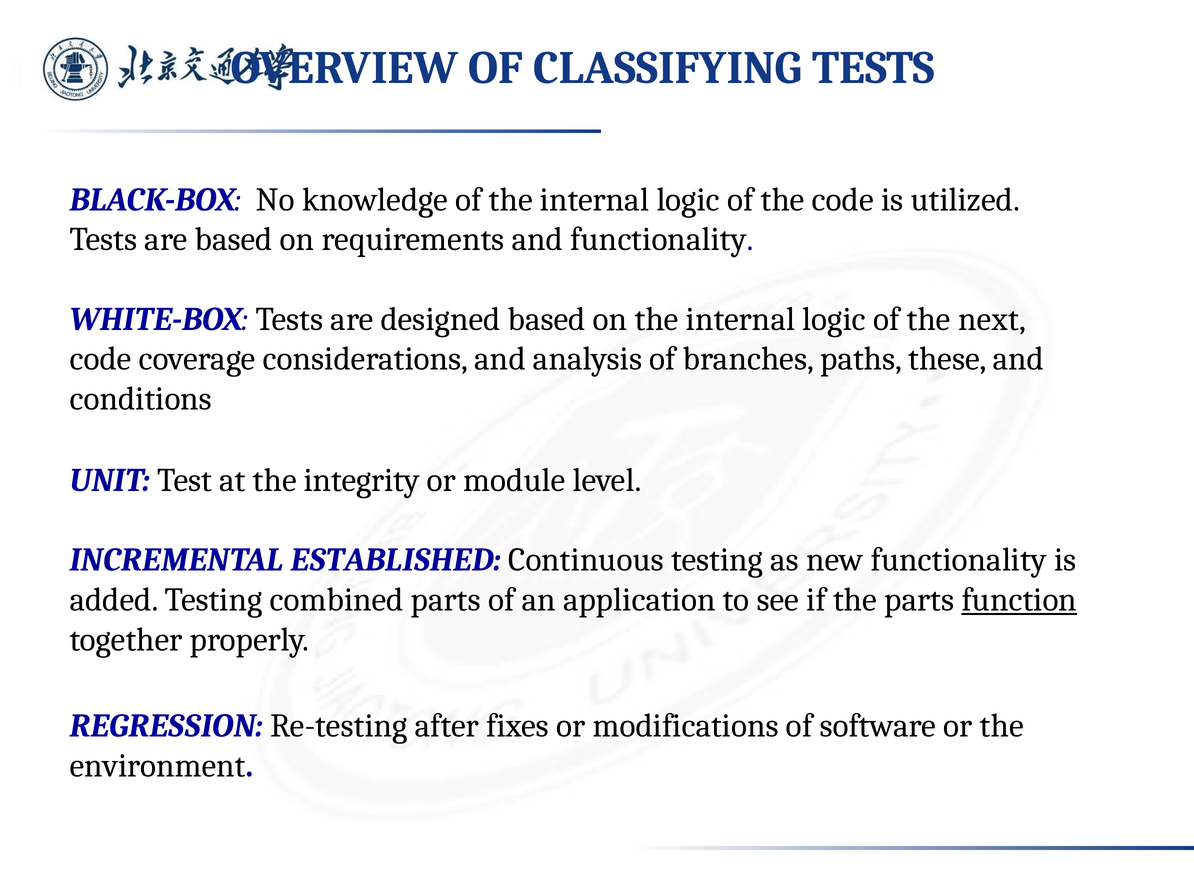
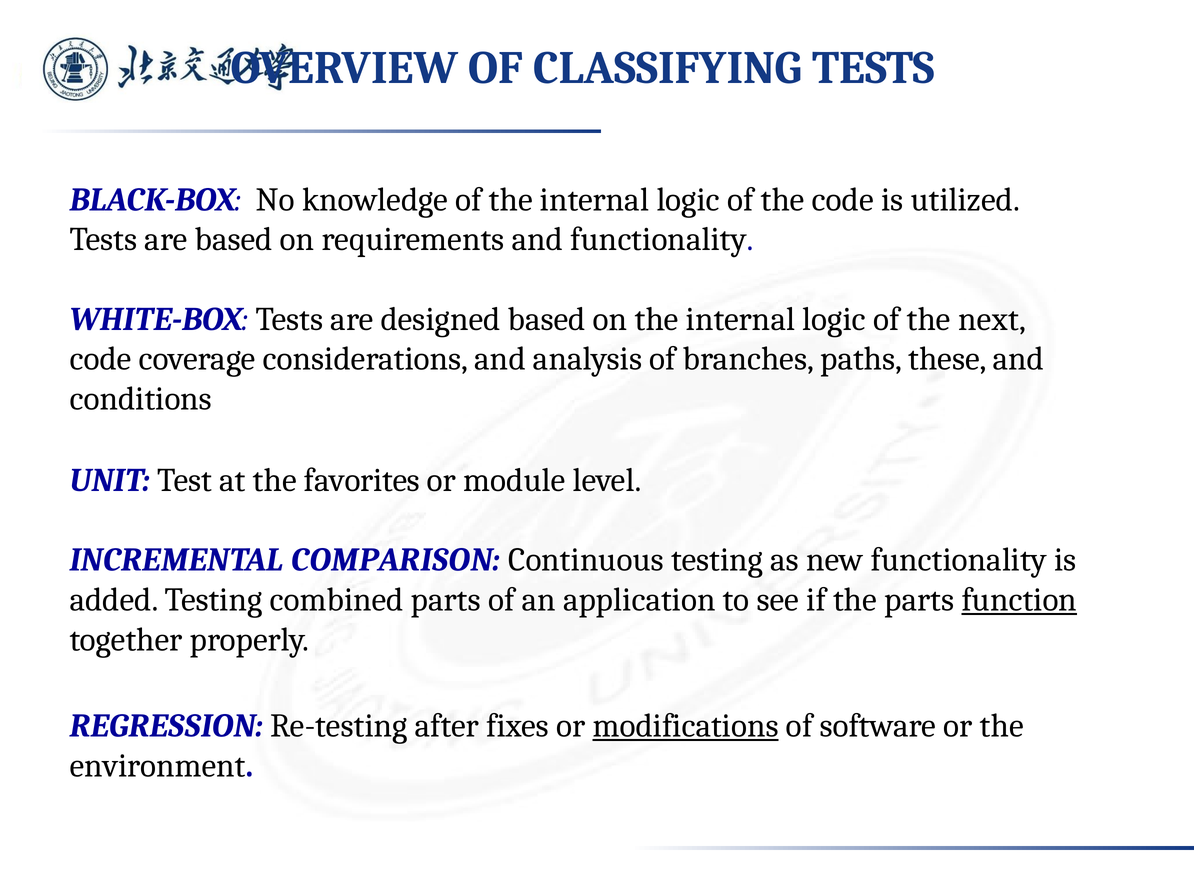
integrity: integrity -> favorites (362, 480)
ESTABLISHED: ESTABLISHED -> COMPARISON (396, 560)
modifications underline: none -> present (686, 725)
